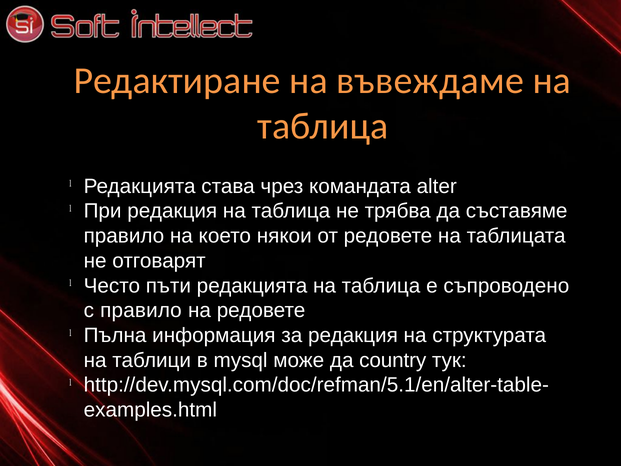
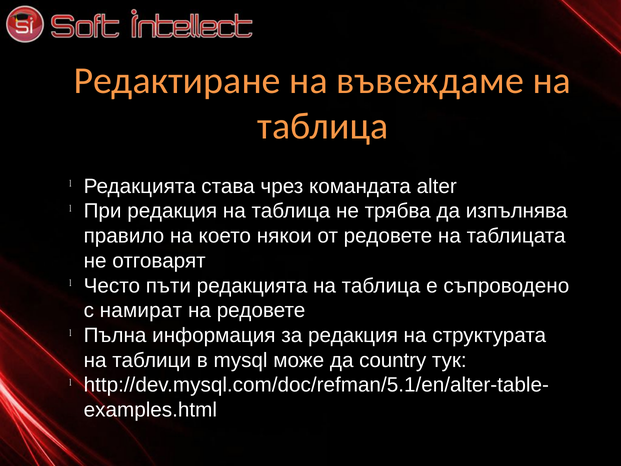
съставяме: съставяме -> изпълнява (517, 211)
с правило: правило -> намират (141, 310)
